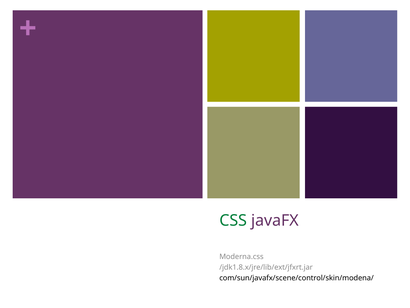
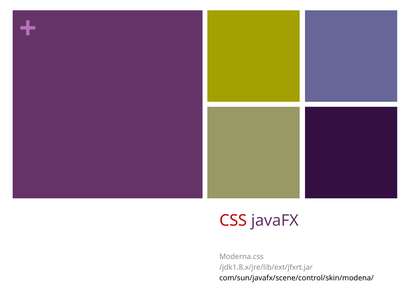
CSS colour: green -> red (233, 220)
